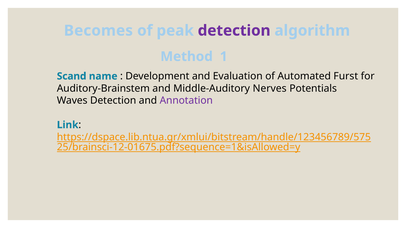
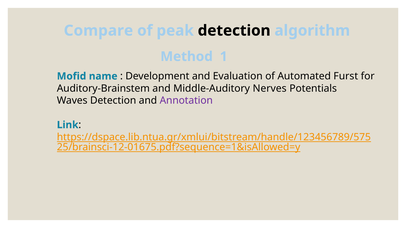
Becomes: Becomes -> Compare (98, 31)
detection colour: purple -> black (234, 31)
Scand: Scand -> Mofid (72, 76)
